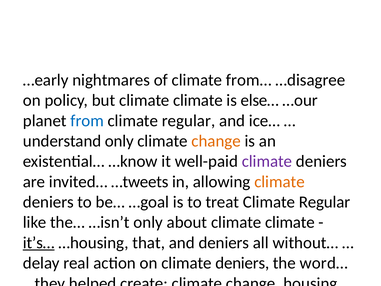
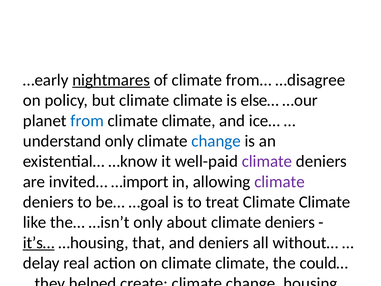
nightmares underline: none -> present (111, 80)
regular: regular -> climate (189, 121)
change colour: orange -> blue (216, 141)
…tweets: …tweets -> …import (140, 182)
climate colour: orange -> purple (279, 182)
treat Climate Regular: Regular -> Climate (325, 202)
about climate climate: climate -> deniers (290, 222)
on climate deniers: deniers -> climate (242, 263)
word…: word… -> could… (324, 263)
